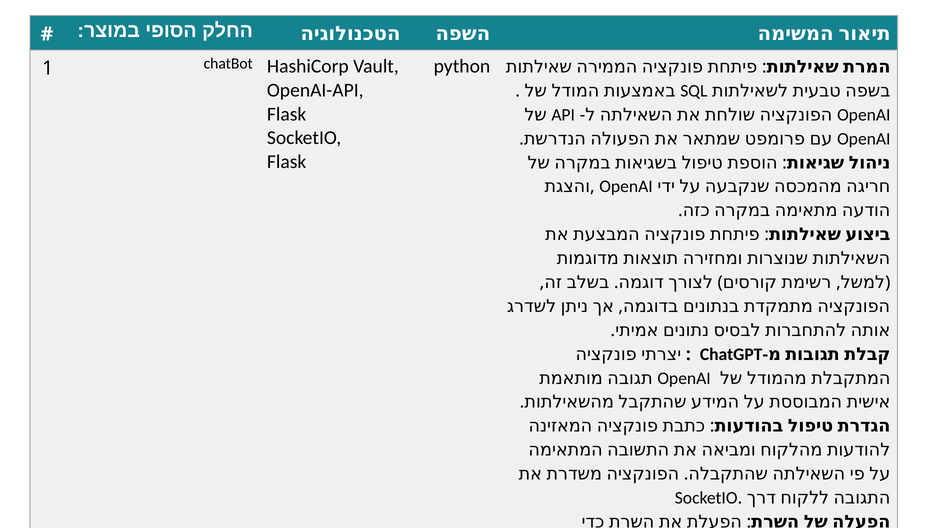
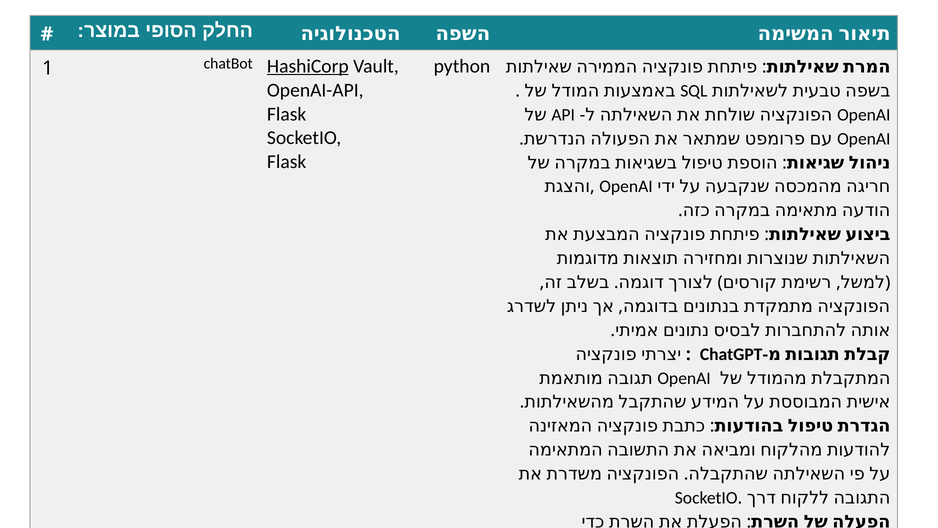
HashiCorp underline: none -> present (308, 66)
